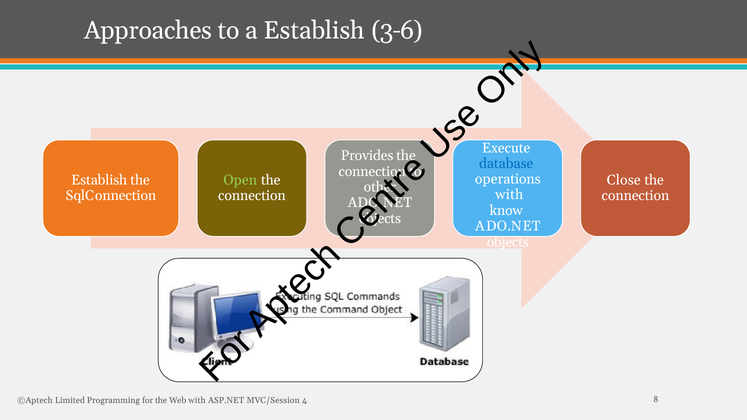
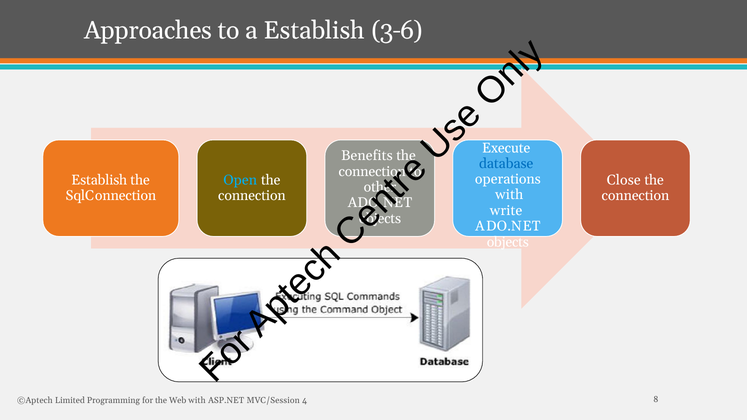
Provides: Provides -> Benefits (367, 156)
Open colour: light green -> light blue (240, 180)
know: know -> write (506, 211)
